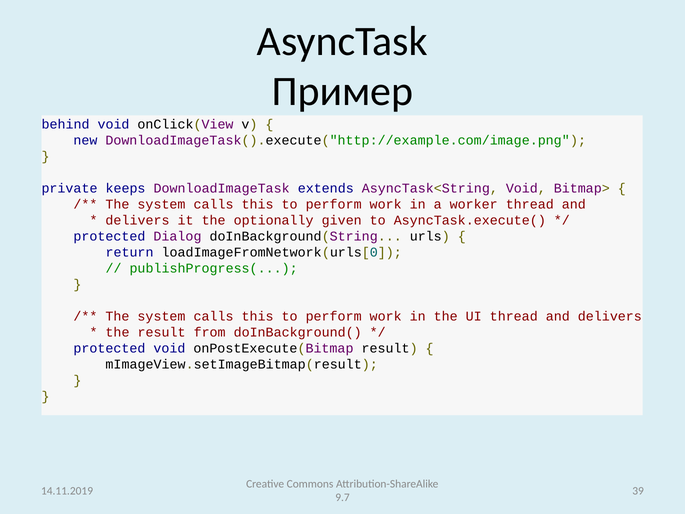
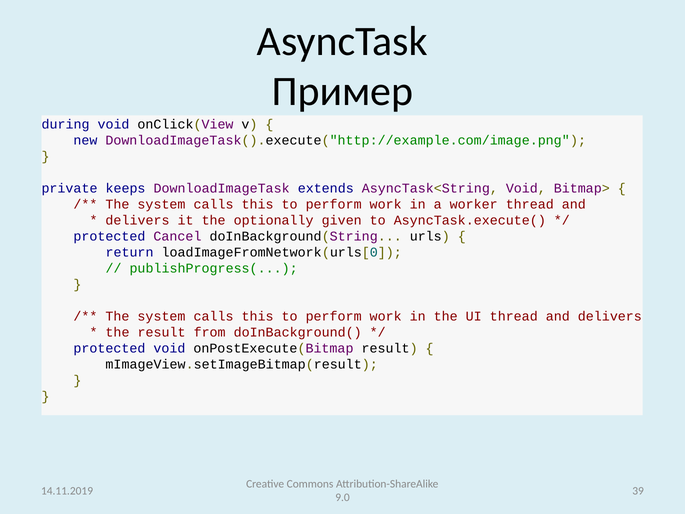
behind: behind -> during (66, 124)
Dialog: Dialog -> Cancel (177, 236)
9.7: 9.7 -> 9.0 (342, 497)
